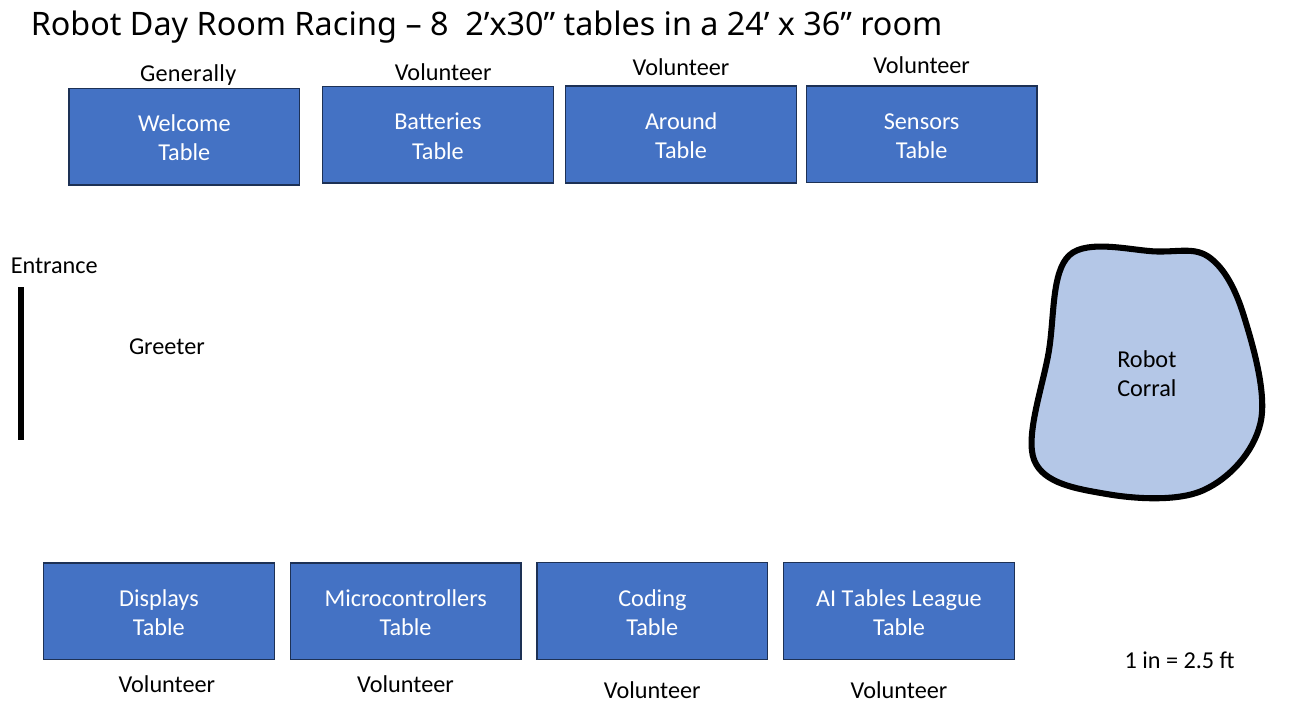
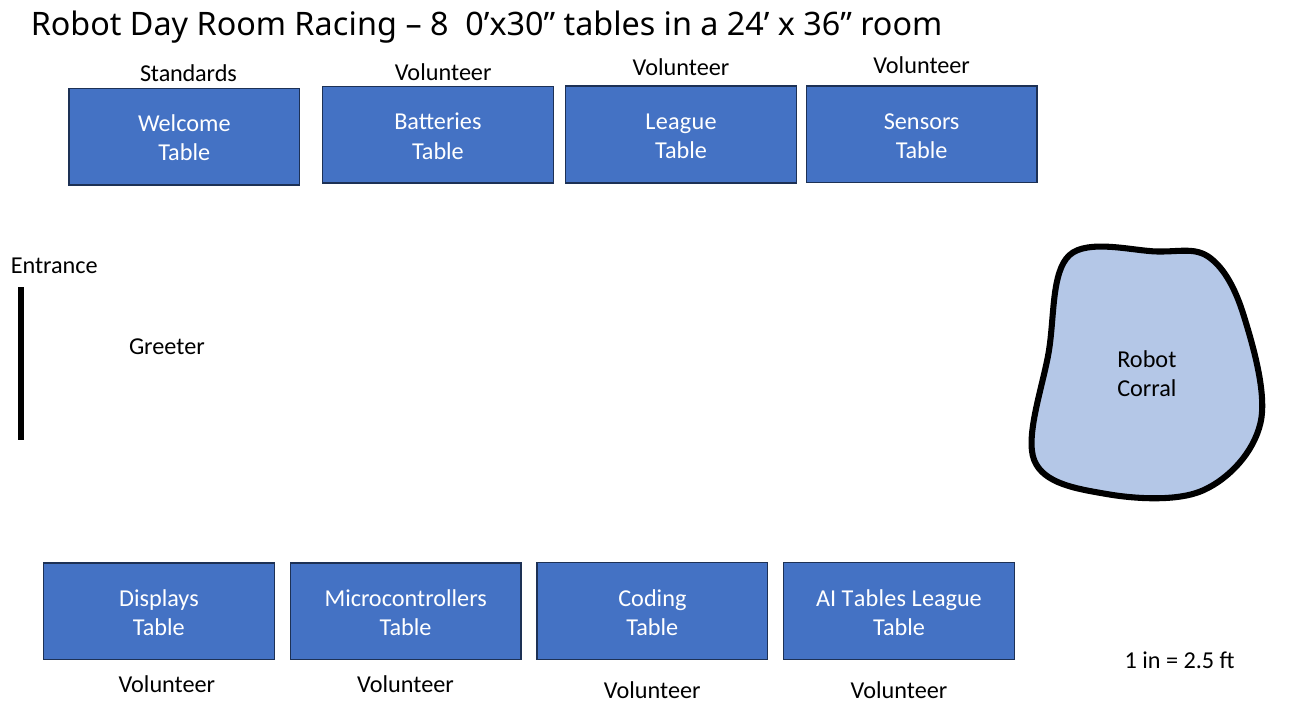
2’x30: 2’x30 -> 0’x30 (510, 25)
Generally: Generally -> Standards (188, 73)
Around: Around -> League (681, 122)
